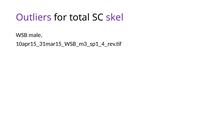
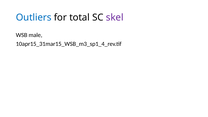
Outliers colour: purple -> blue (34, 17)
